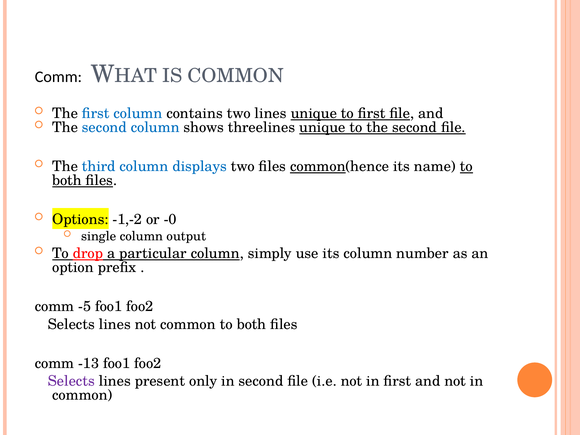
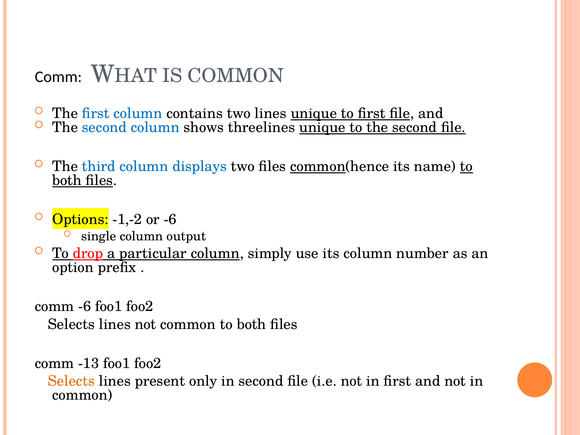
or -0: -0 -> -6 (170, 219)
comm -5: -5 -> -6 (85, 306)
Selects colour: purple -> orange (71, 381)
